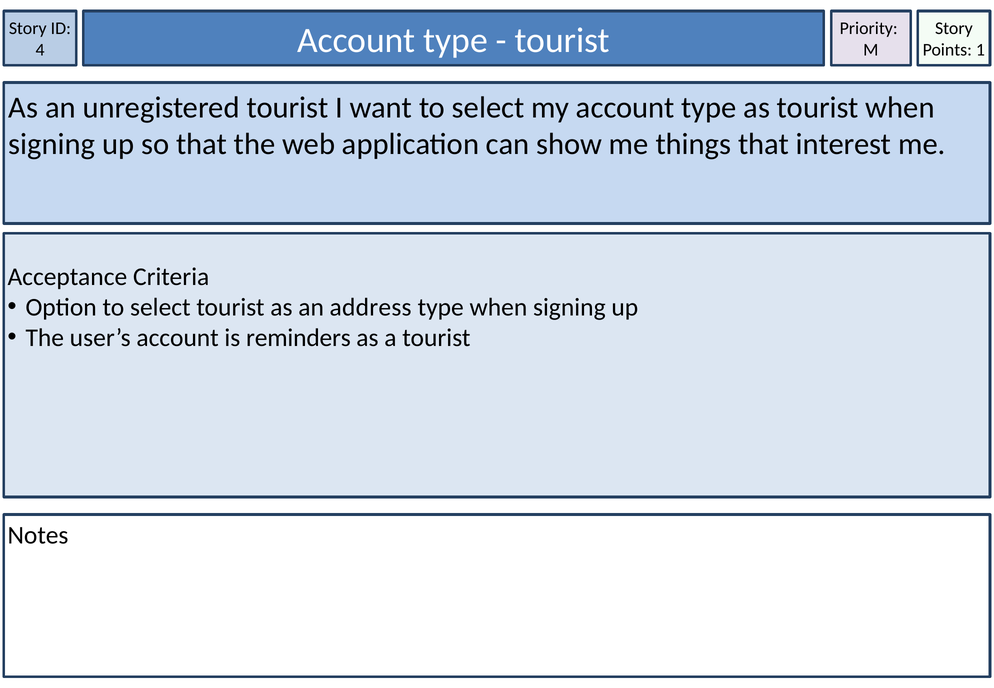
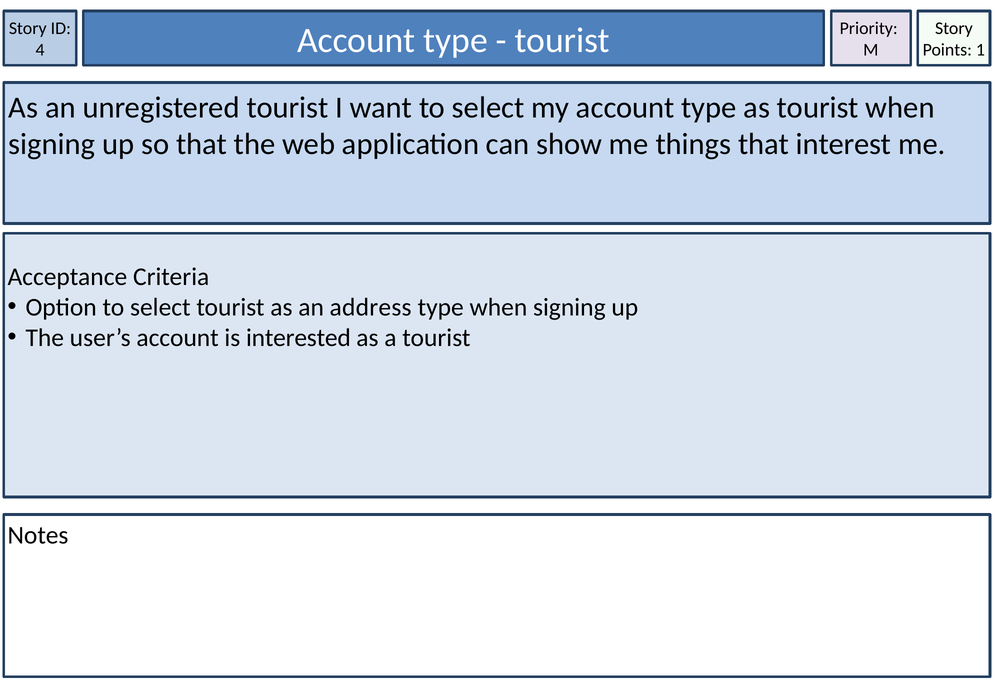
reminders: reminders -> interested (298, 338)
